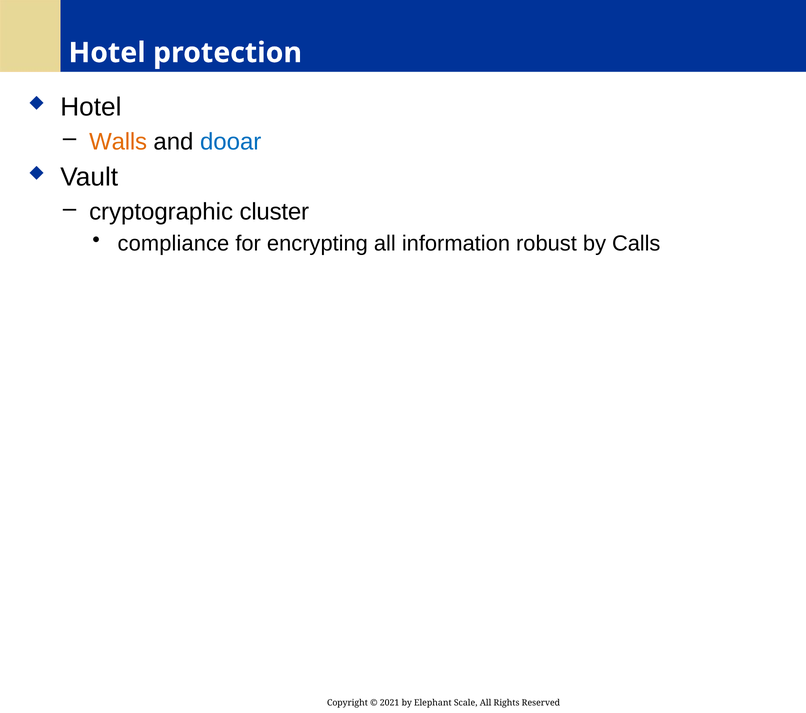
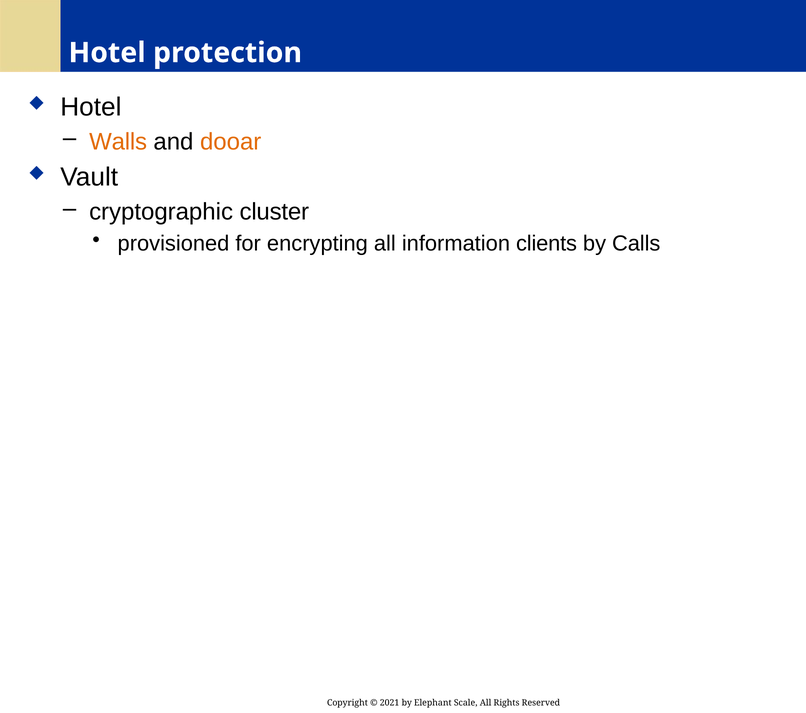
dooar colour: blue -> orange (231, 142)
compliance: compliance -> provisioned (173, 244)
robust: robust -> clients (547, 244)
